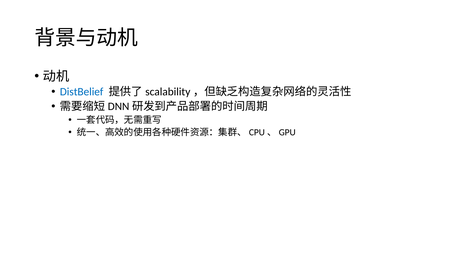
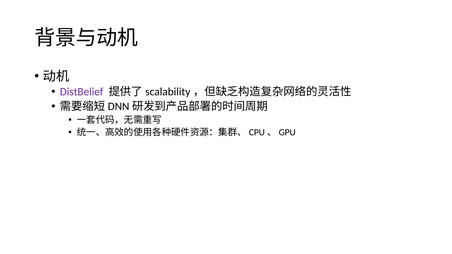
DistBelief colour: blue -> purple (82, 92)
